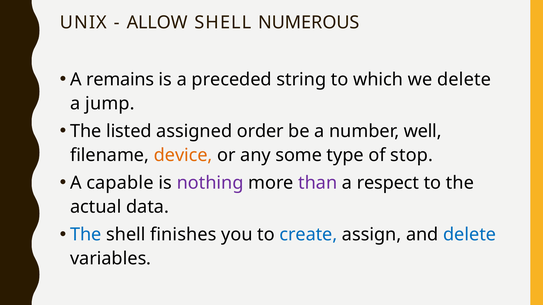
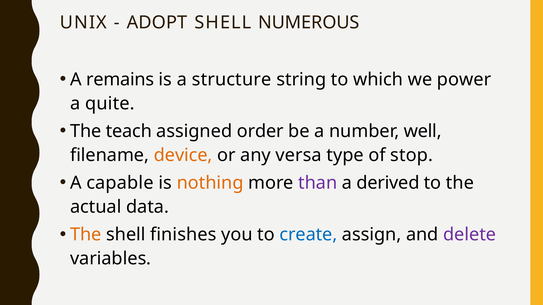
ALLOW: ALLOW -> ADOPT (157, 22)
preceded: preceded -> structure (232, 80)
we delete: delete -> power (464, 80)
jump: jump -> quite (110, 104)
listed: listed -> teach (129, 131)
some: some -> versa (299, 155)
nothing colour: purple -> orange (210, 183)
respect: respect -> derived (388, 183)
The colour: blue -> orange (86, 235)
delete colour: blue -> purple (470, 235)
